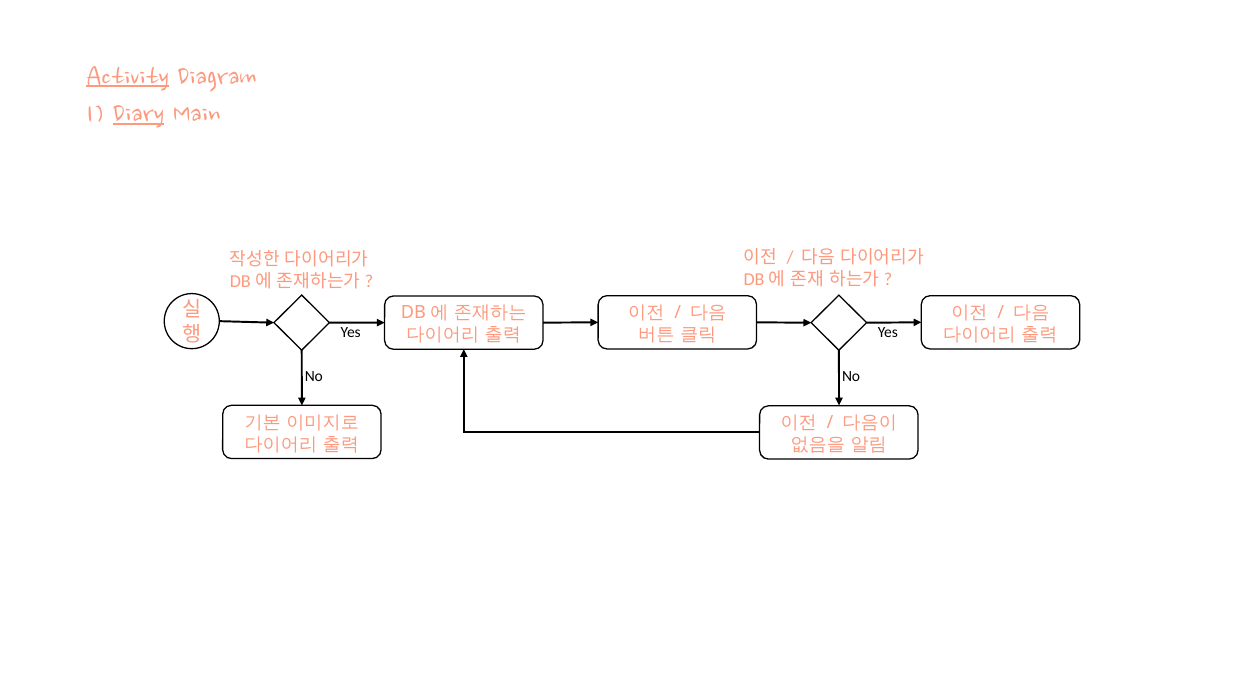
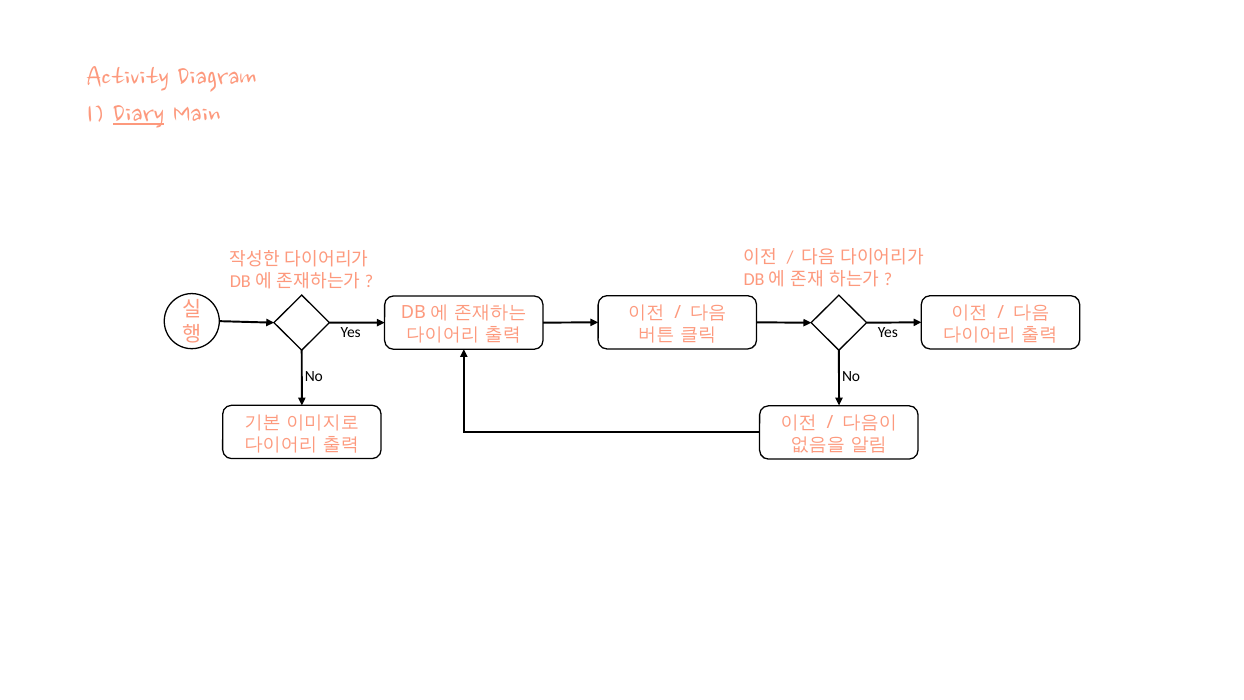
Activity underline: present -> none (128, 73)
